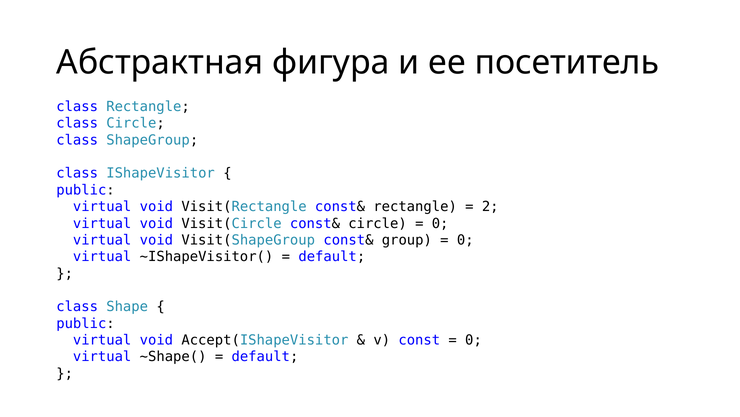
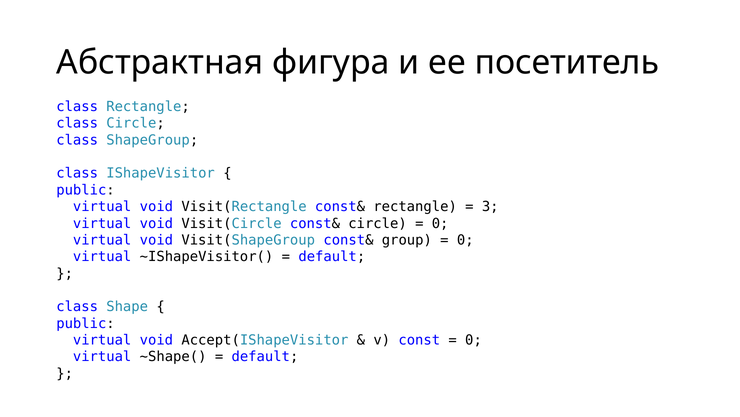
2: 2 -> 3 (490, 206)
